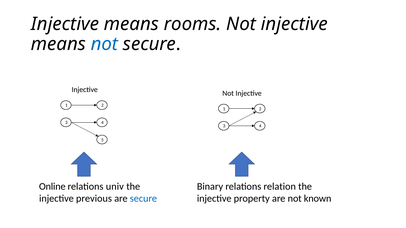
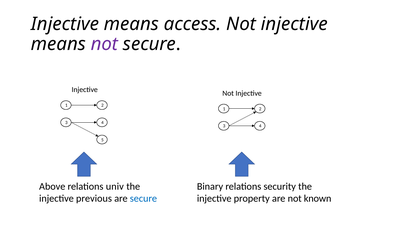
rooms: rooms -> access (193, 24)
not colour: blue -> purple (104, 44)
Online: Online -> Above (52, 187)
relation: relation -> security (280, 187)
